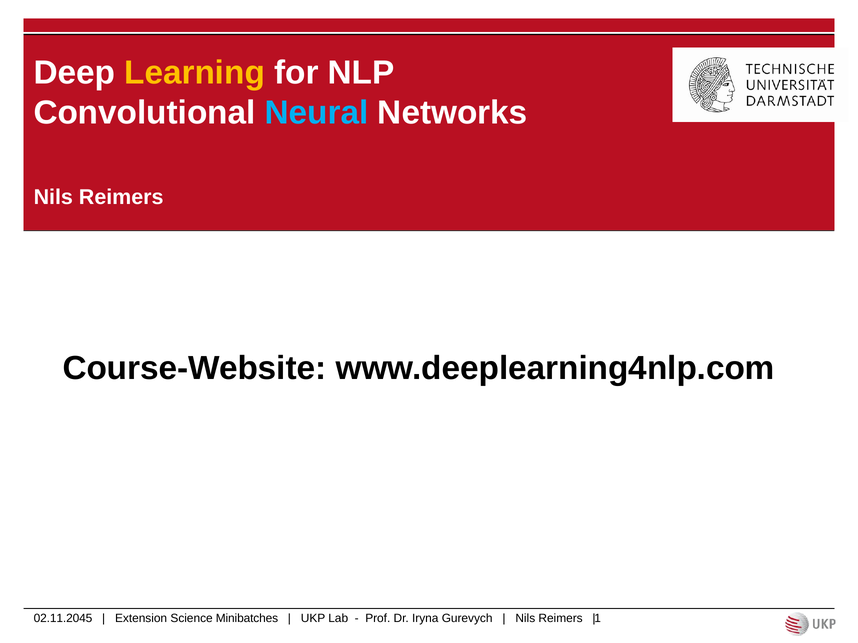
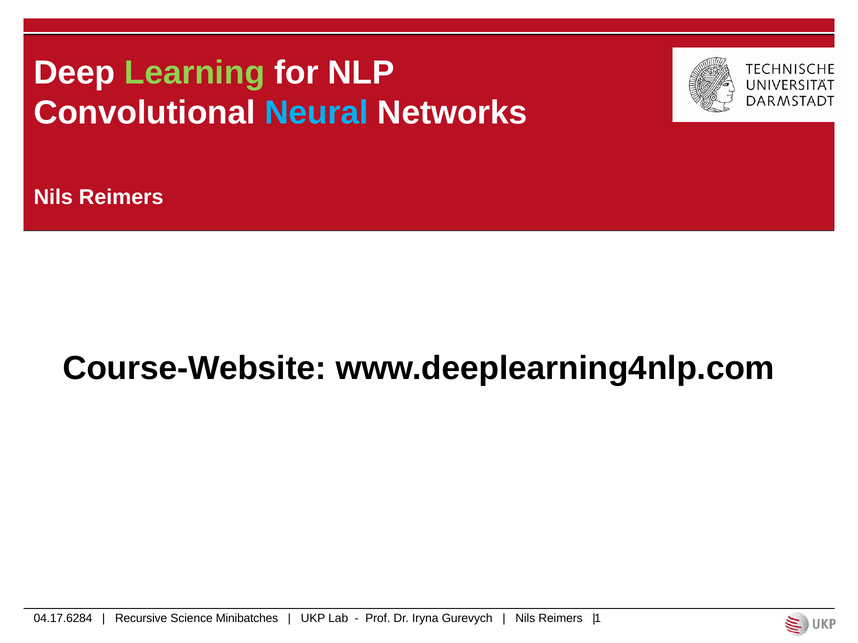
Learning colour: yellow -> light green (195, 73)
02.11.2045: 02.11.2045 -> 04.17.6284 (63, 619)
Extension: Extension -> Recursive (141, 619)
